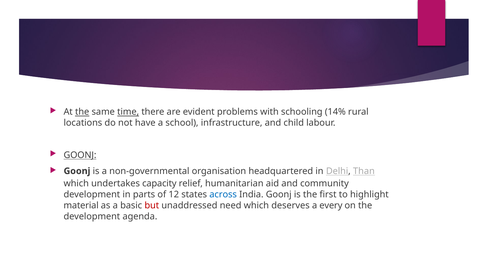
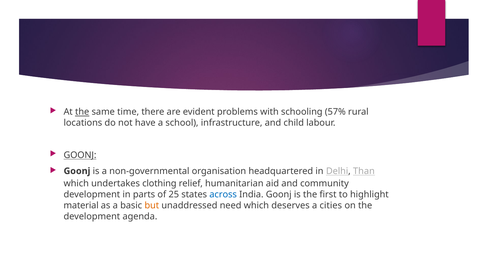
time underline: present -> none (128, 112)
14%: 14% -> 57% (335, 112)
capacity: capacity -> clothing (159, 184)
12: 12 -> 25 (174, 195)
but colour: red -> orange (152, 206)
every: every -> cities (331, 206)
